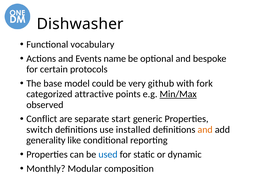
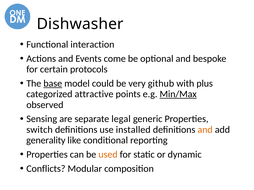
vocabulary: vocabulary -> interaction (92, 45)
name: name -> come (115, 59)
base underline: none -> present (53, 84)
fork: fork -> plus (205, 84)
Conflict: Conflict -> Sensing (42, 119)
start: start -> legal (121, 119)
used colour: blue -> orange (108, 155)
Monthly: Monthly -> Conflicts (46, 169)
